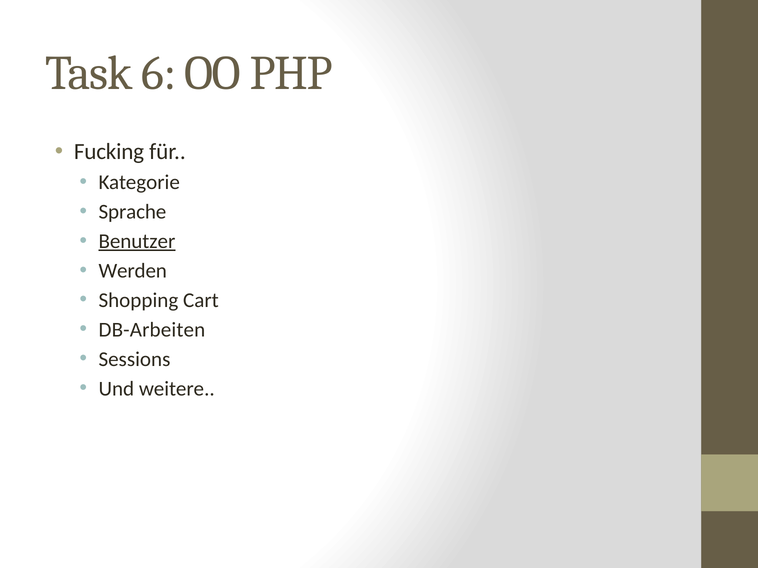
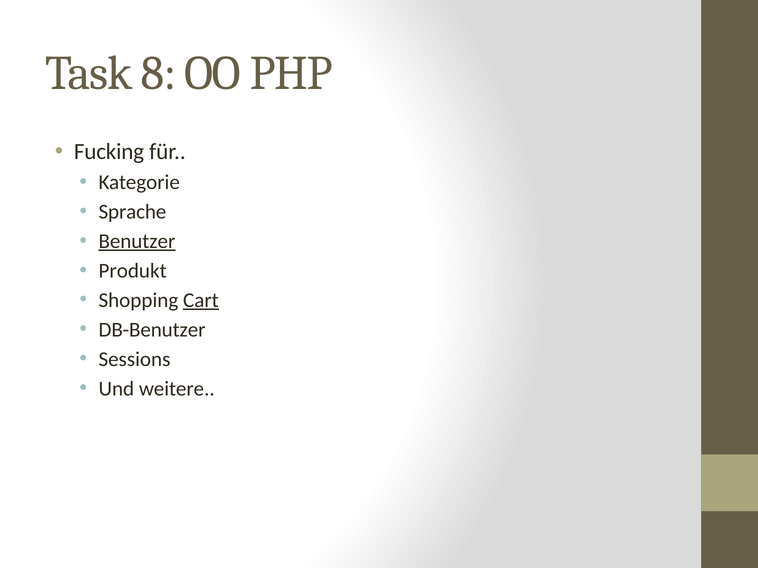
6: 6 -> 8 (159, 74)
Werden: Werden -> Produkt (133, 271)
Cart underline: none -> present (201, 300)
DB-Arbeiten: DB-Arbeiten -> DB-Benutzer (152, 330)
